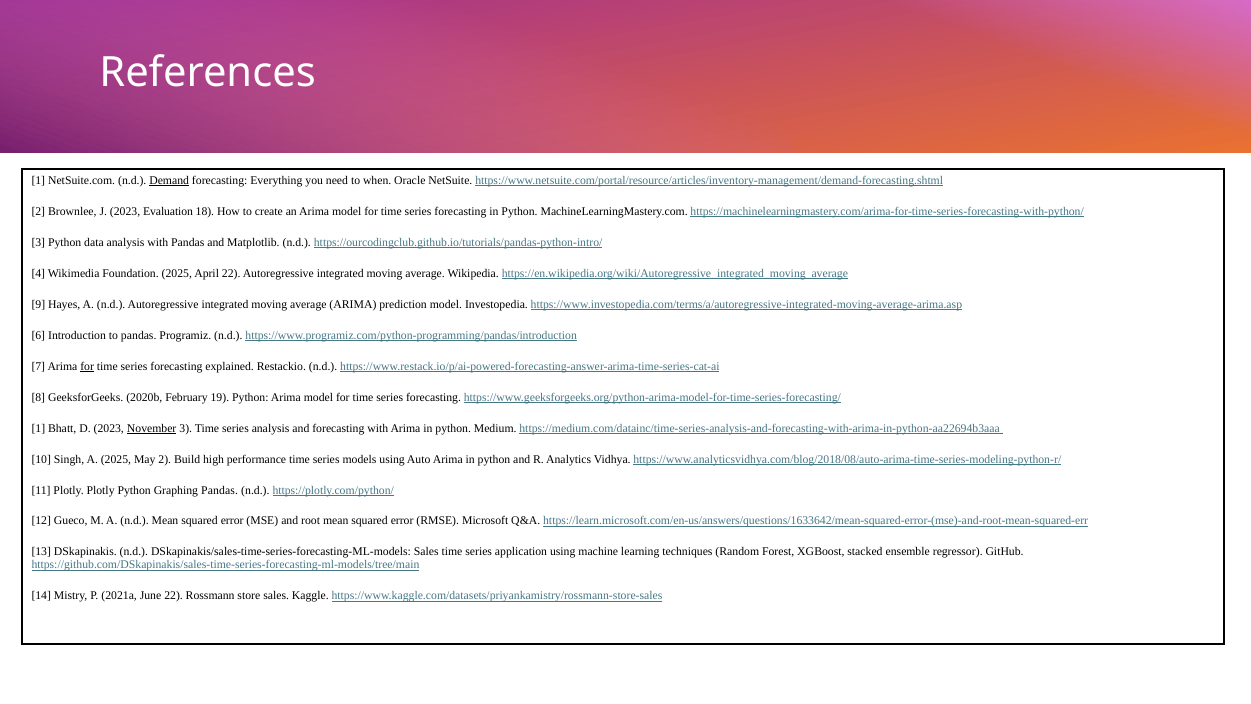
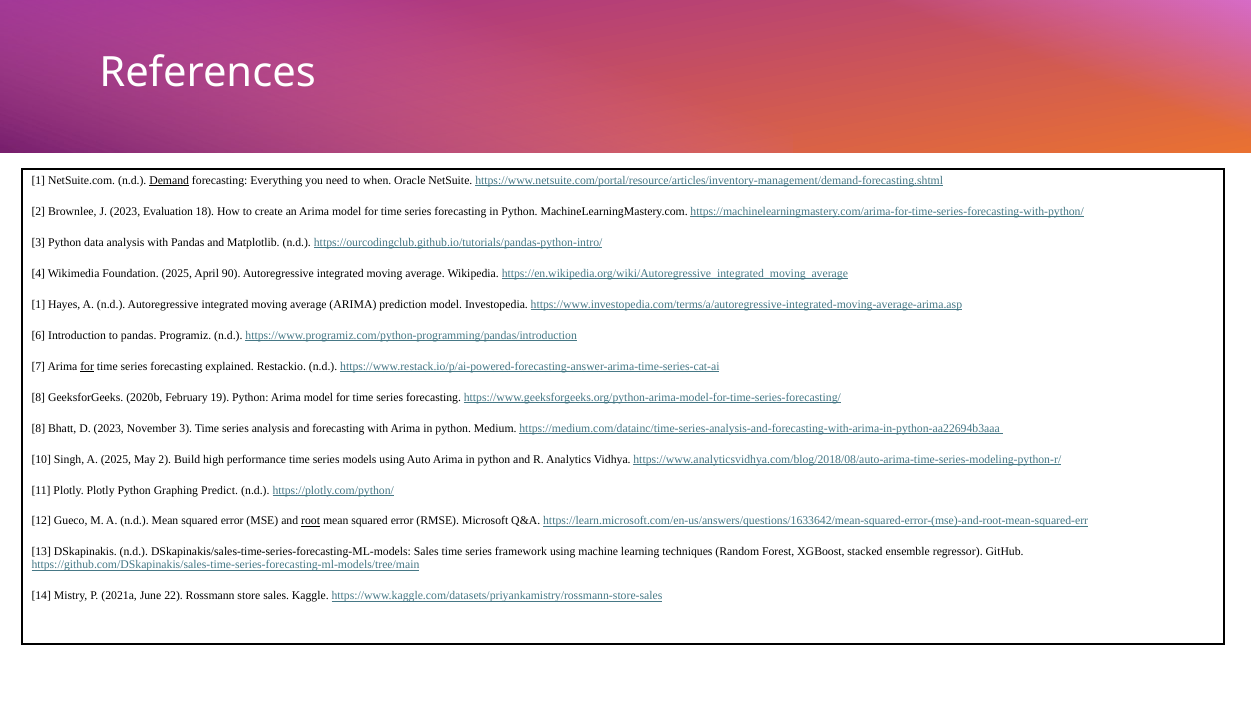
April 22: 22 -> 90 (231, 273)
9: 9 -> 1 (38, 304)
1: 1 -> 8 (38, 428)
November underline: present -> none (152, 428)
Graphing Pandas: Pandas -> Predict (220, 490)
root underline: none -> present (311, 521)
application: application -> framework (521, 552)
